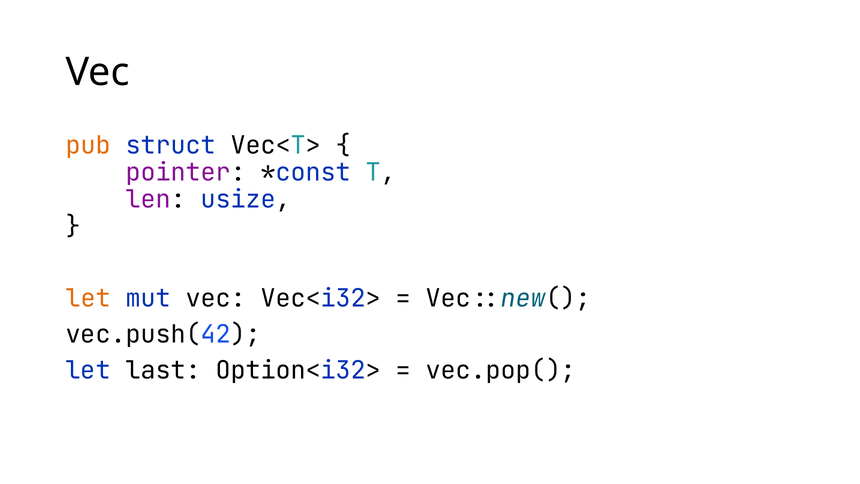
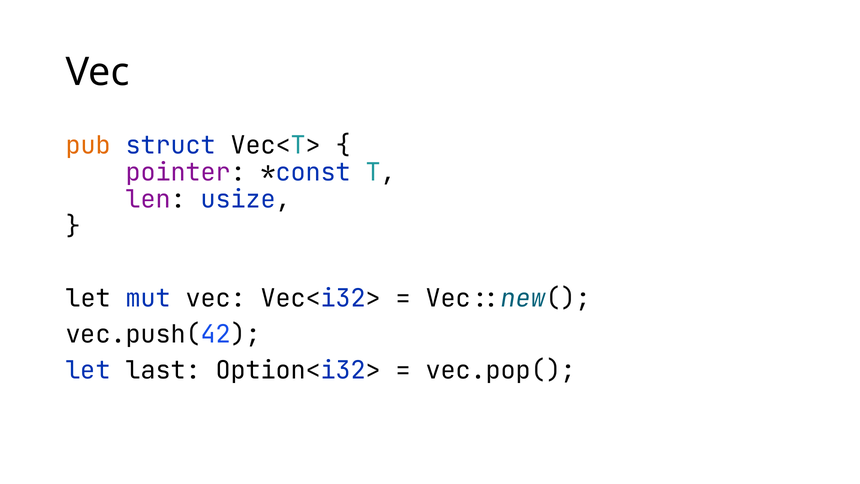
let colour: orange -> black (88, 298)
